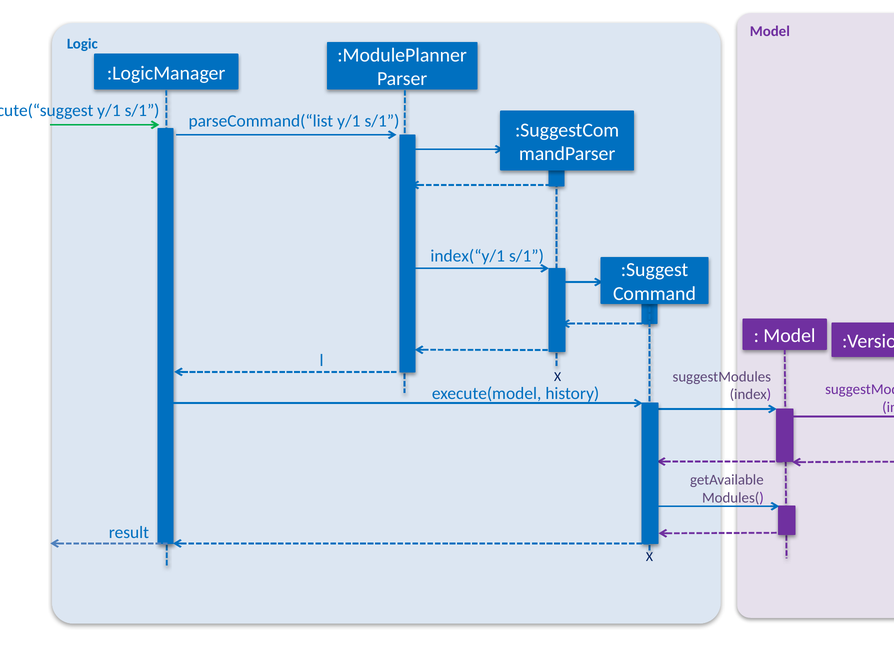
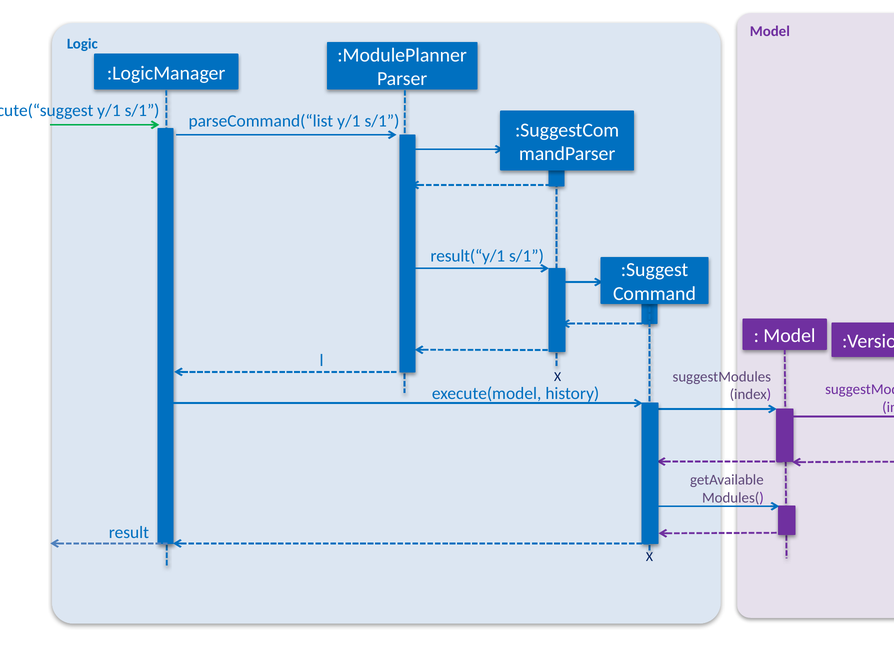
index(“y/1: index(“y/1 -> result(“y/1 (468, 256)
